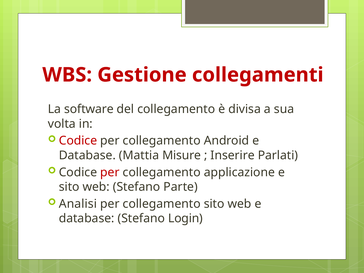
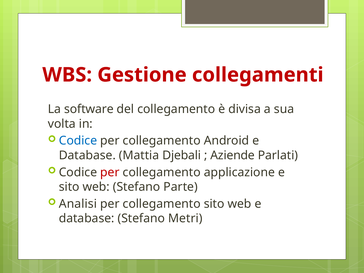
Codice colour: red -> blue (78, 141)
Misure: Misure -> Djebali (182, 155)
Inserire: Inserire -> Aziende (233, 155)
Login: Login -> Metri (185, 218)
